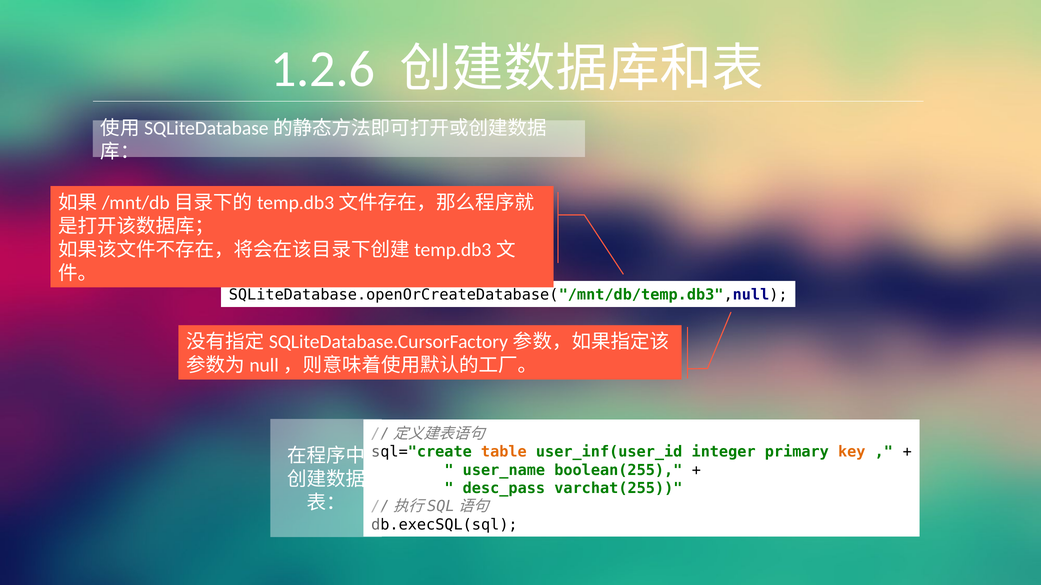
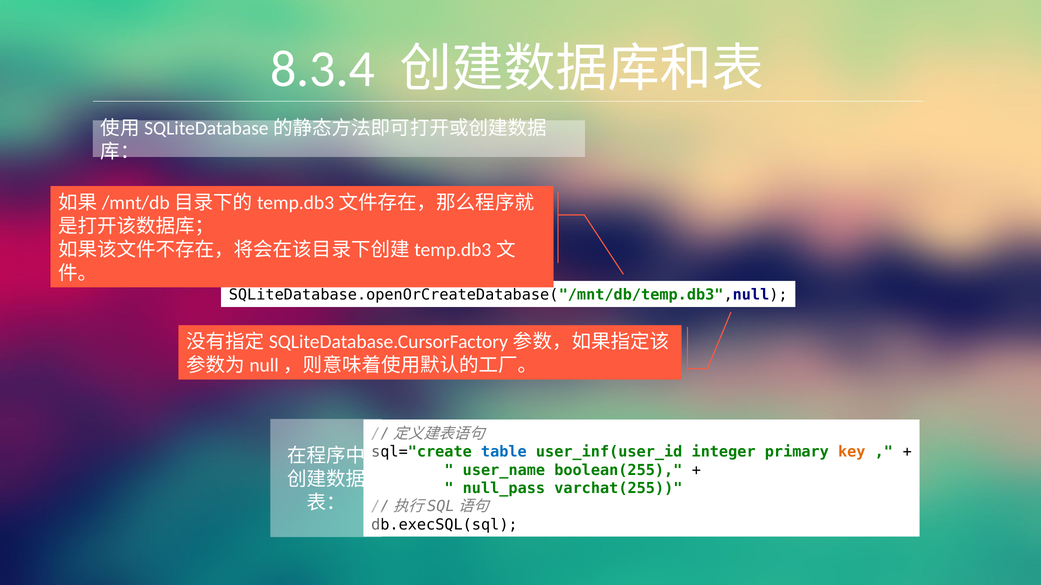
1.2.6: 1.2.6 -> 8.3.4 (323, 69)
table colour: orange -> blue (504, 452)
desc_pass: desc_pass -> null_pass (504, 489)
